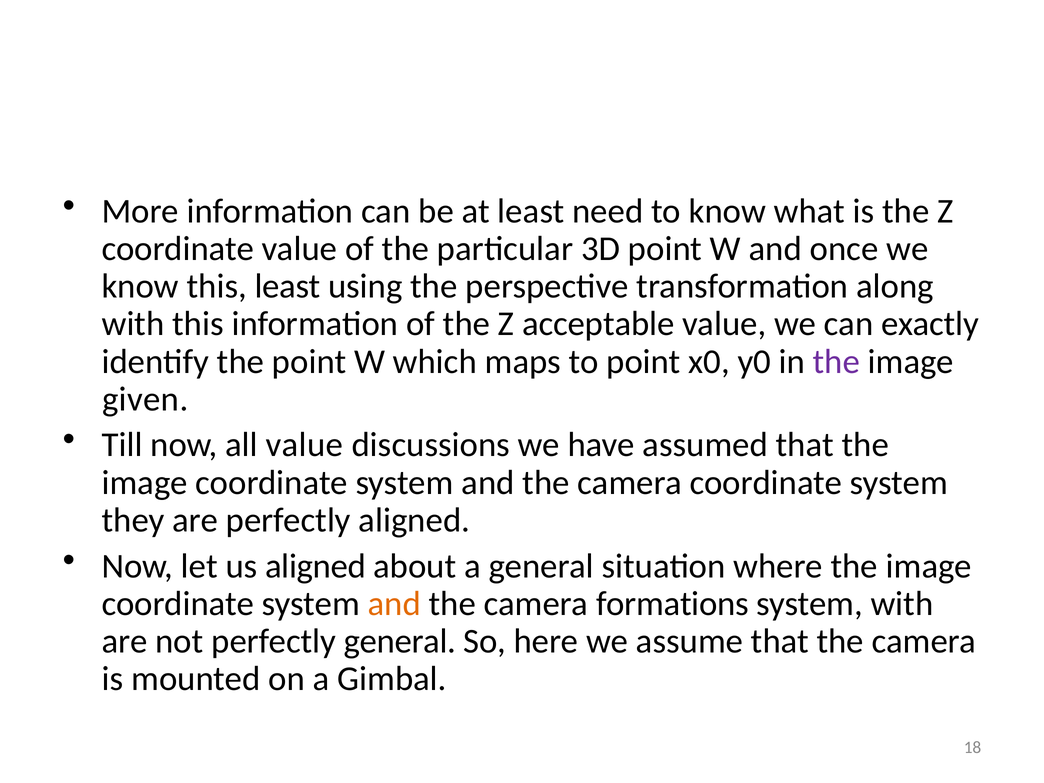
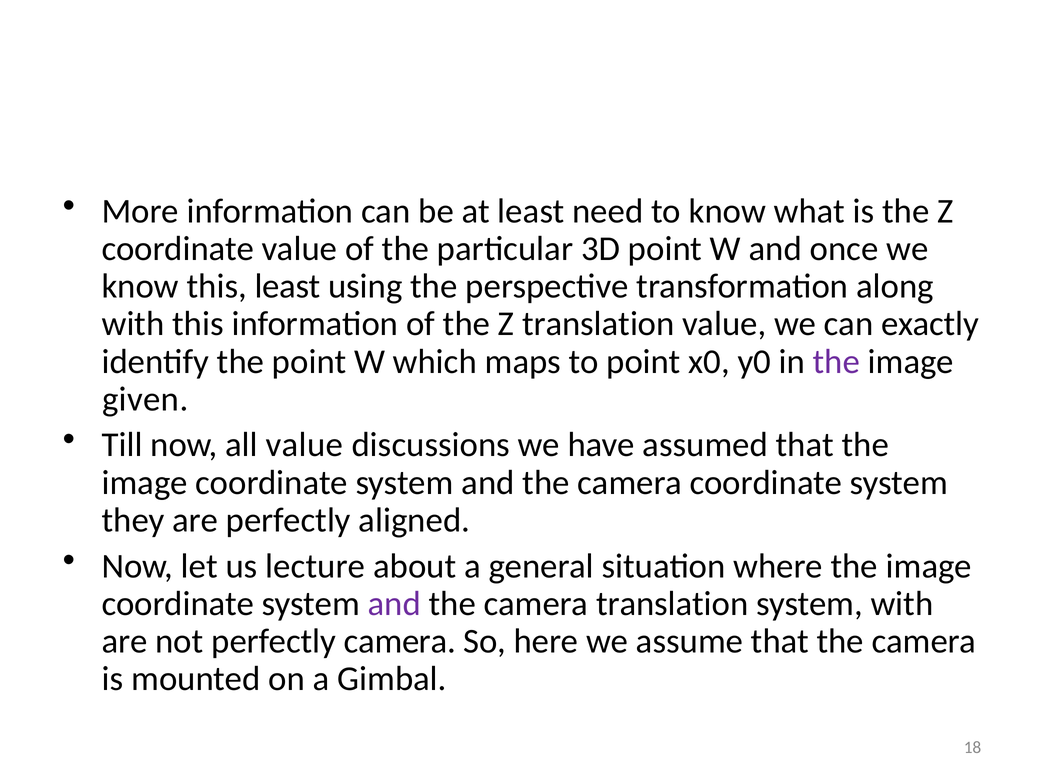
Z acceptable: acceptable -> translation (598, 324)
us aligned: aligned -> lecture (315, 566)
and colour: orange -> purple (394, 604)
camera formations: formations -> translation (672, 604)
perfectly general: general -> camera (400, 641)
